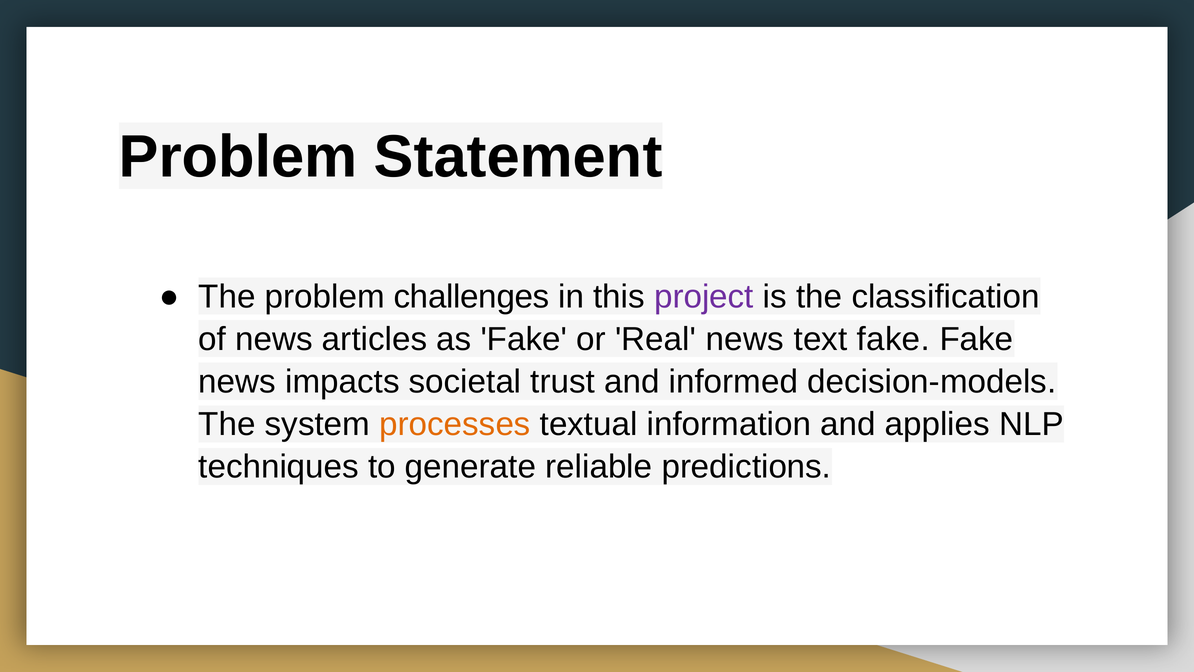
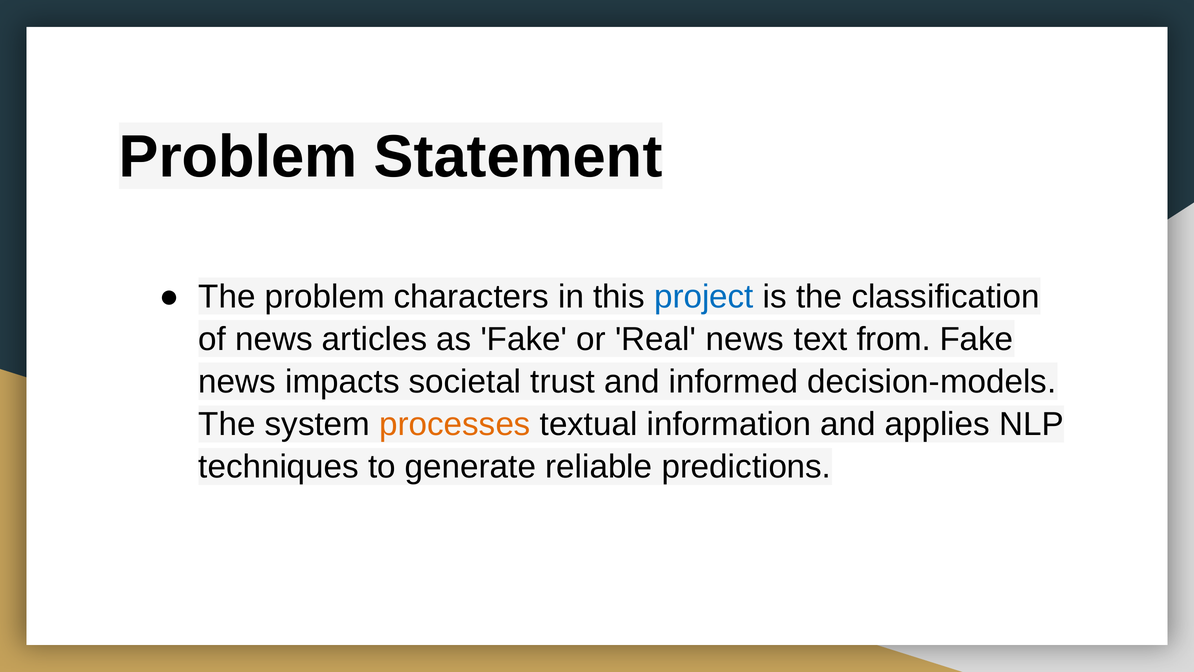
challenges: challenges -> characters (471, 297)
project colour: purple -> blue (704, 297)
text fake: fake -> from (894, 339)
